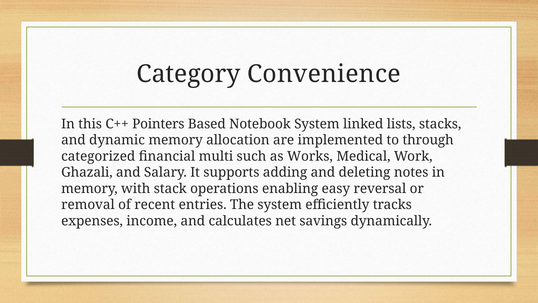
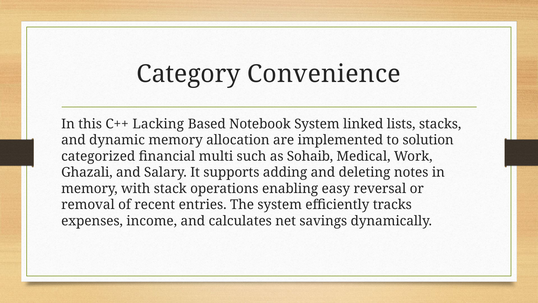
Pointers: Pointers -> Lacking (158, 124)
through: through -> solution (428, 140)
Works: Works -> Sohaib (310, 156)
